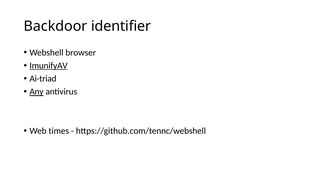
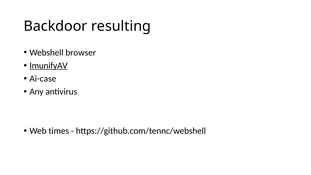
identifier: identifier -> resulting (121, 26)
Ai-triad: Ai-triad -> Ai-case (43, 79)
Any underline: present -> none (37, 92)
